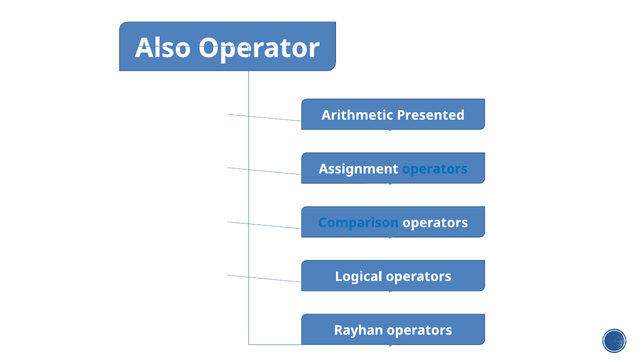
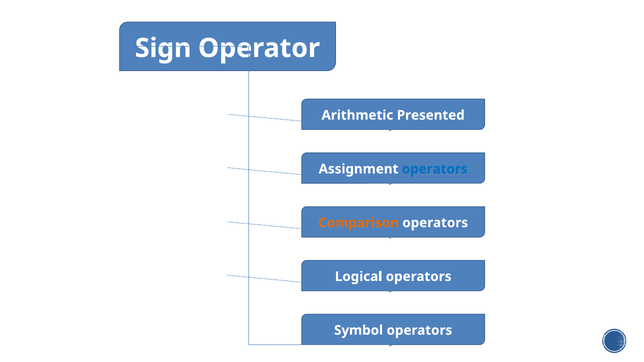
Also: Also -> Sign (163, 48)
Comparison colour: blue -> orange (359, 223)
Rayhan: Rayhan -> Symbol (359, 331)
